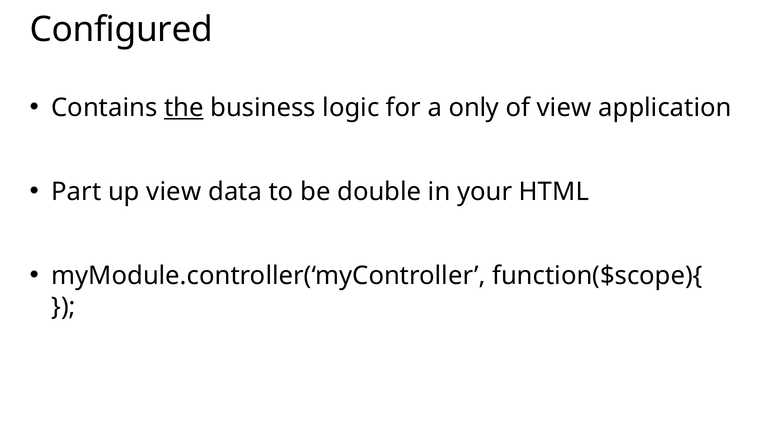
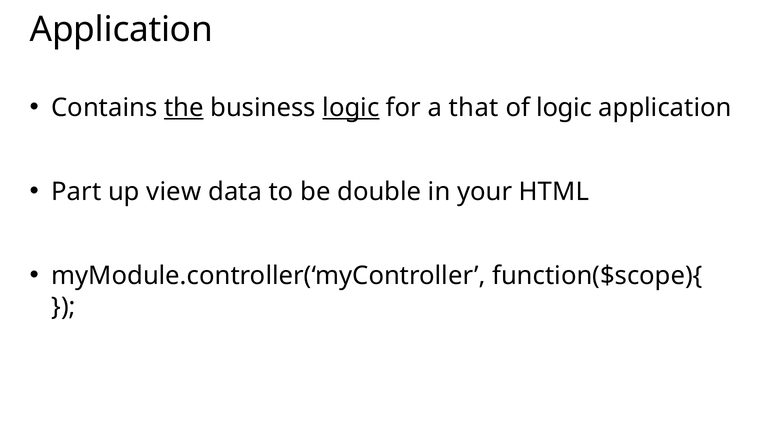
Configured: Configured -> Application (121, 30)
logic underline: none -> present (351, 108)
only: only -> that (474, 108)
of view: view -> logic (564, 108)
